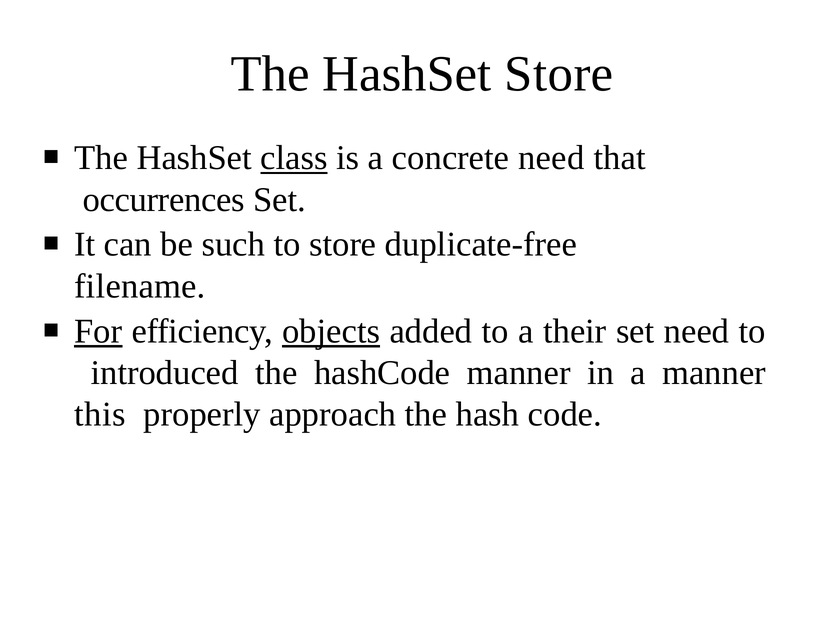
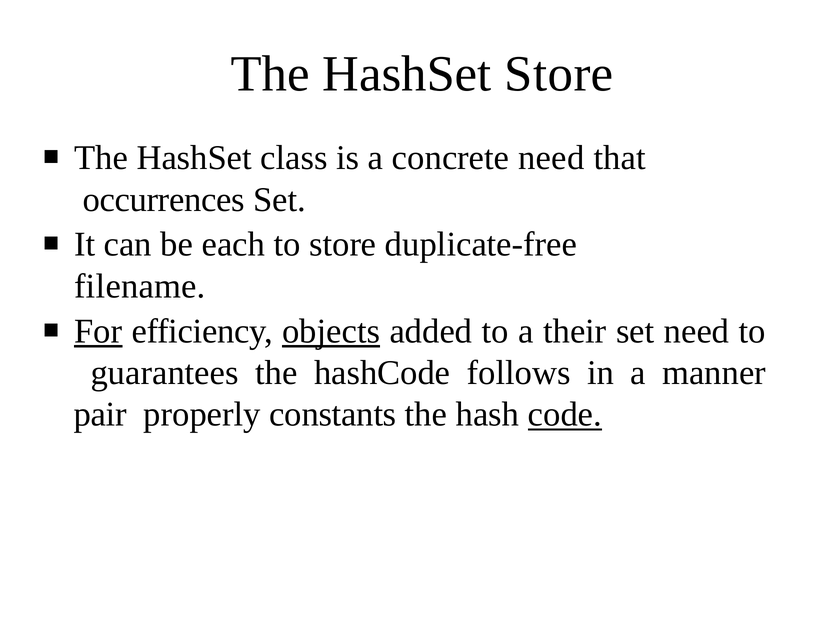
class underline: present -> none (294, 158)
such: such -> each (233, 245)
introduced: introduced -> guarantees (165, 373)
hashCode manner: manner -> follows (519, 373)
this: this -> pair (100, 415)
approach: approach -> constants (333, 415)
code underline: none -> present (565, 415)
